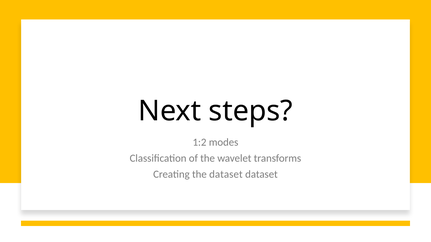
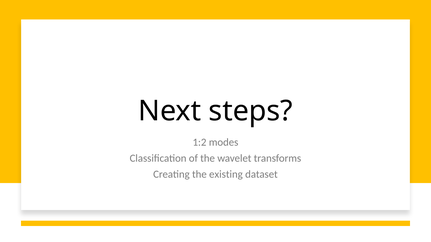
the dataset: dataset -> existing (226, 175)
